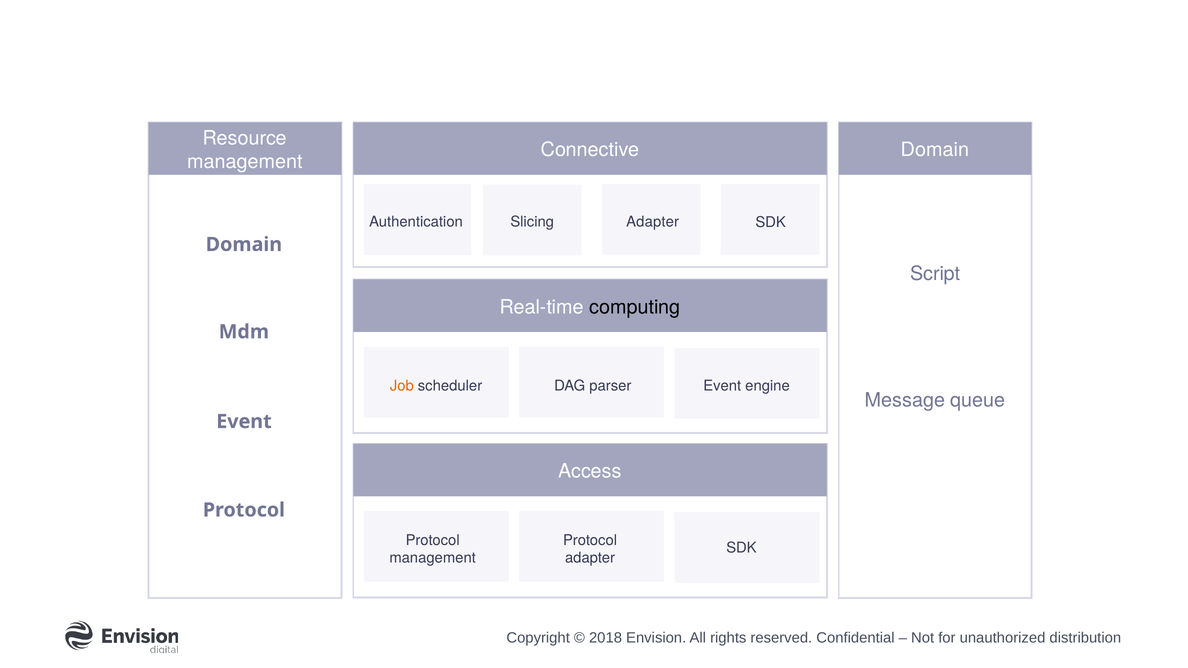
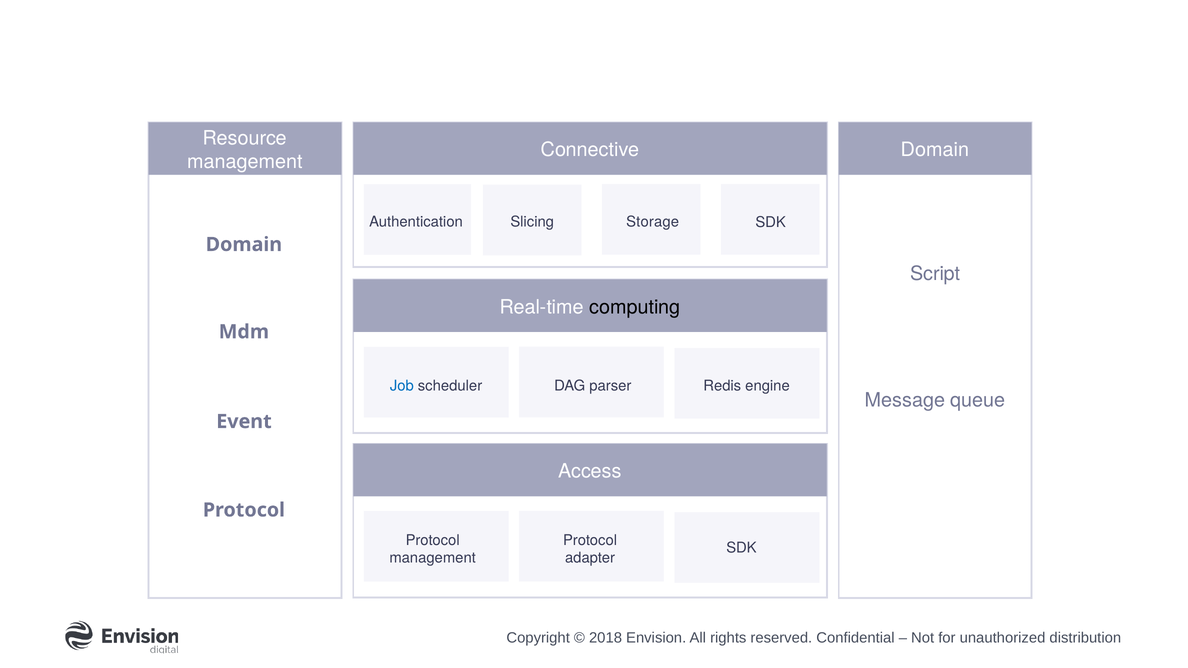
Slicing Adapter: Adapter -> Storage (653, 222)
Job colour: orange -> blue (402, 386)
parser Event: Event -> Redis (722, 386)
